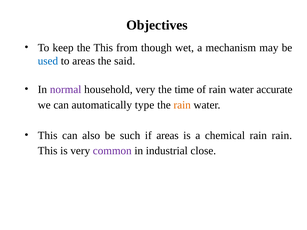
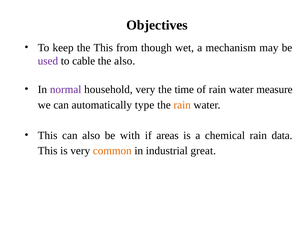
used colour: blue -> purple (48, 61)
to areas: areas -> cable (84, 61)
the said: said -> also (125, 61)
accurate: accurate -> measure (274, 90)
such: such -> with (130, 136)
rain rain: rain -> data (282, 136)
common colour: purple -> orange (112, 151)
close: close -> great (203, 151)
